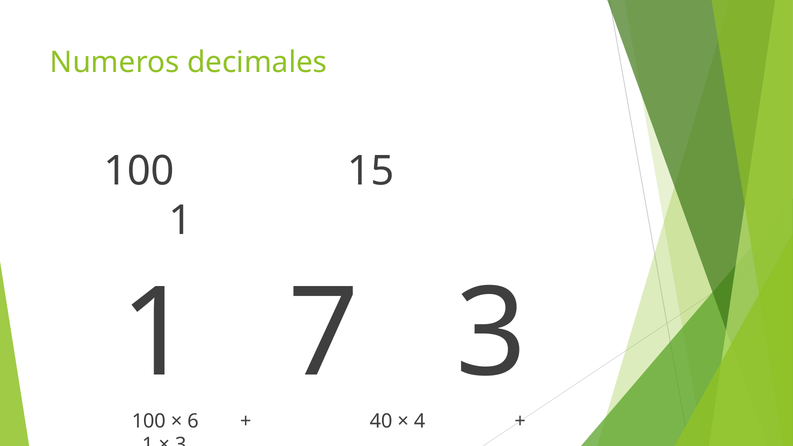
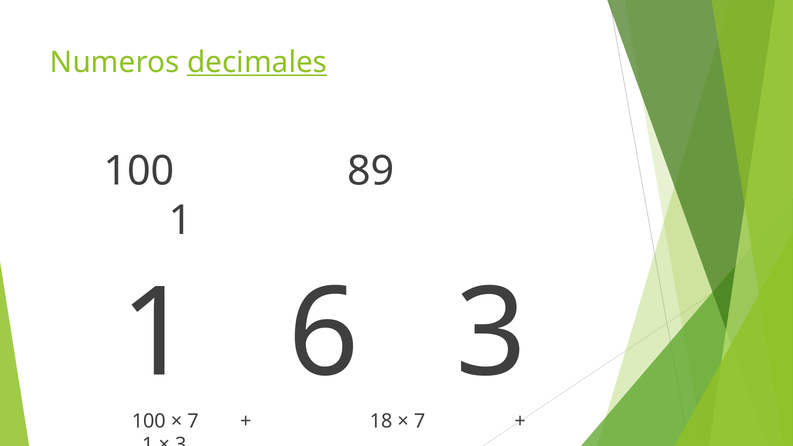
decimales underline: none -> present (257, 63)
15: 15 -> 89 (371, 171)
7: 7 -> 6 (324, 334)
6: 6 -> 7 (193, 421)
40: 40 -> 18 (381, 421)
4: 4 -> 7 (420, 421)
